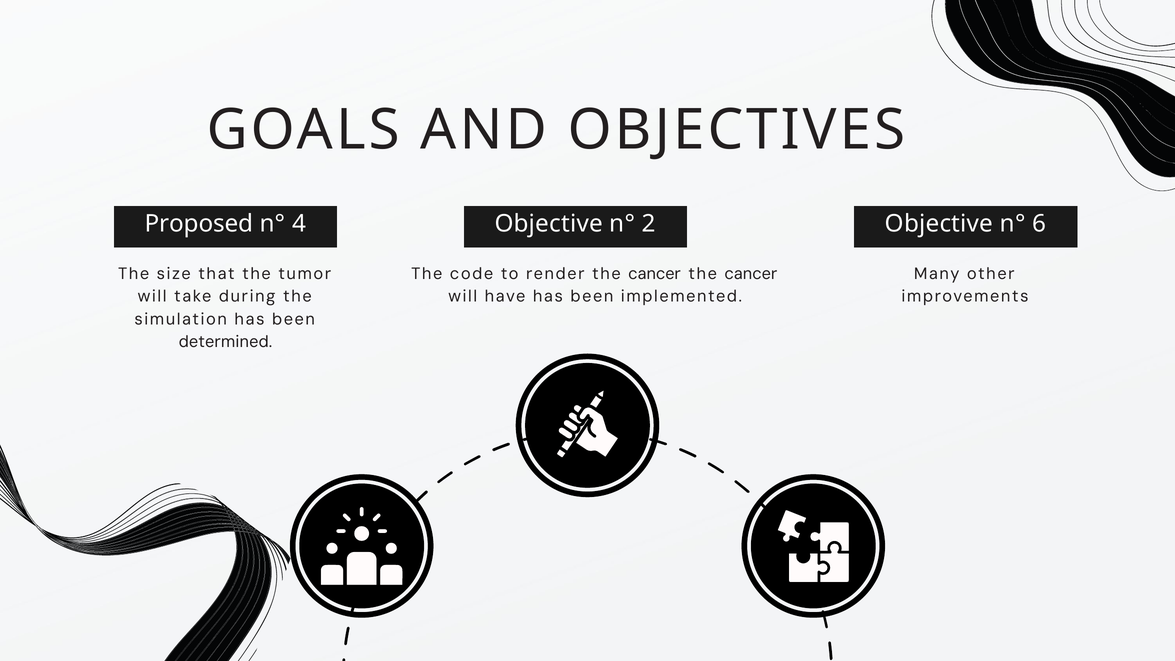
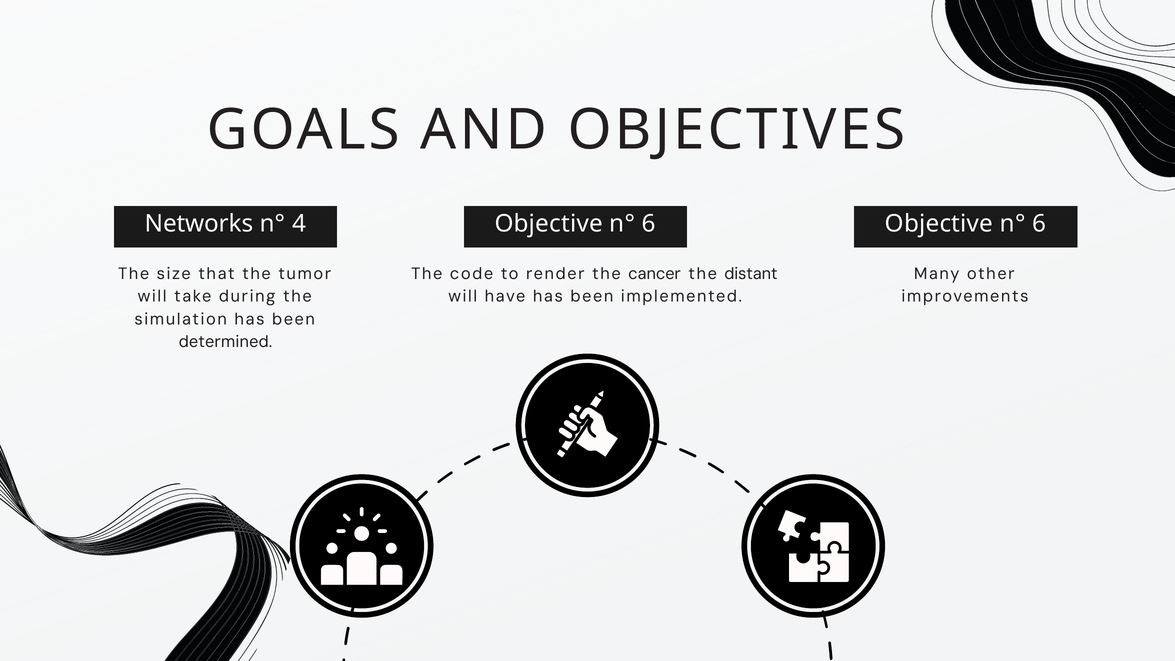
Proposed: Proposed -> Networks (199, 224)
2: 2 -> 6 (649, 224)
cancer: cancer -> distant (751, 274)
